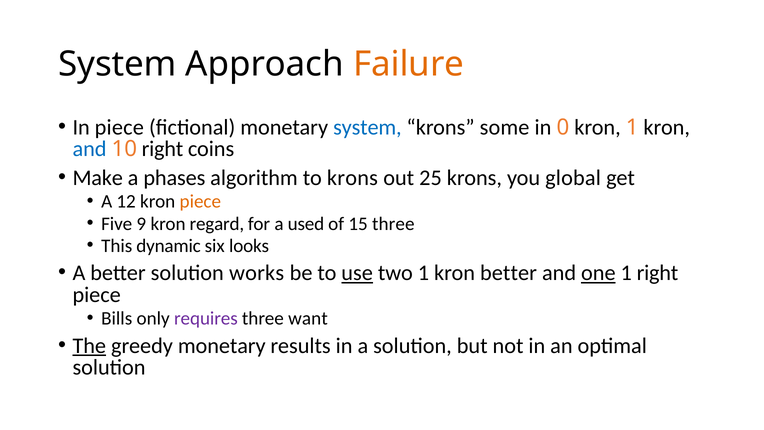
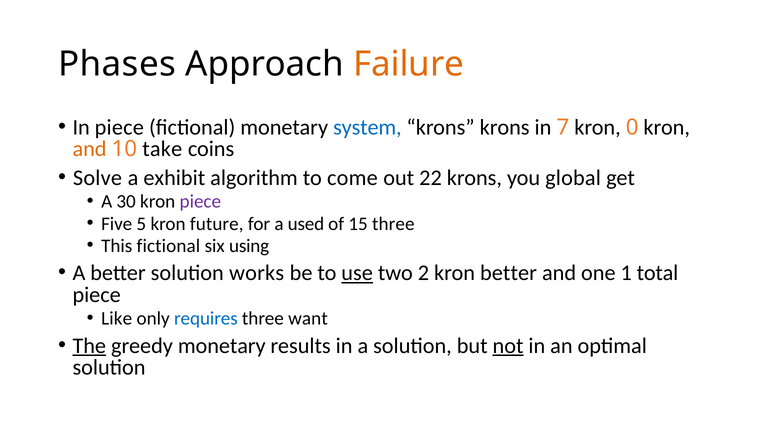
System: System -> Phases (117, 64)
krons some: some -> krons (505, 127)
0: 0 -> 7 (563, 127)
kron 1: 1 -> 0 (632, 127)
and colour: blue -> orange (90, 149)
10 right: right -> take (162, 149)
Make: Make -> Solve (97, 178)
phases: phases -> exhibit (174, 178)
to krons: krons -> come (352, 178)
25: 25 -> 22 (431, 178)
12: 12 -> 30 (126, 201)
piece colour: orange -> purple (200, 201)
9: 9 -> 5 (141, 224)
regard: regard -> future (217, 224)
This dynamic: dynamic -> fictional (168, 246)
looks: looks -> using (249, 246)
two 1: 1 -> 2 (423, 273)
one underline: present -> none (598, 273)
1 right: right -> total (657, 273)
Bills: Bills -> Like (117, 318)
requires colour: purple -> blue (206, 318)
not underline: none -> present (508, 346)
